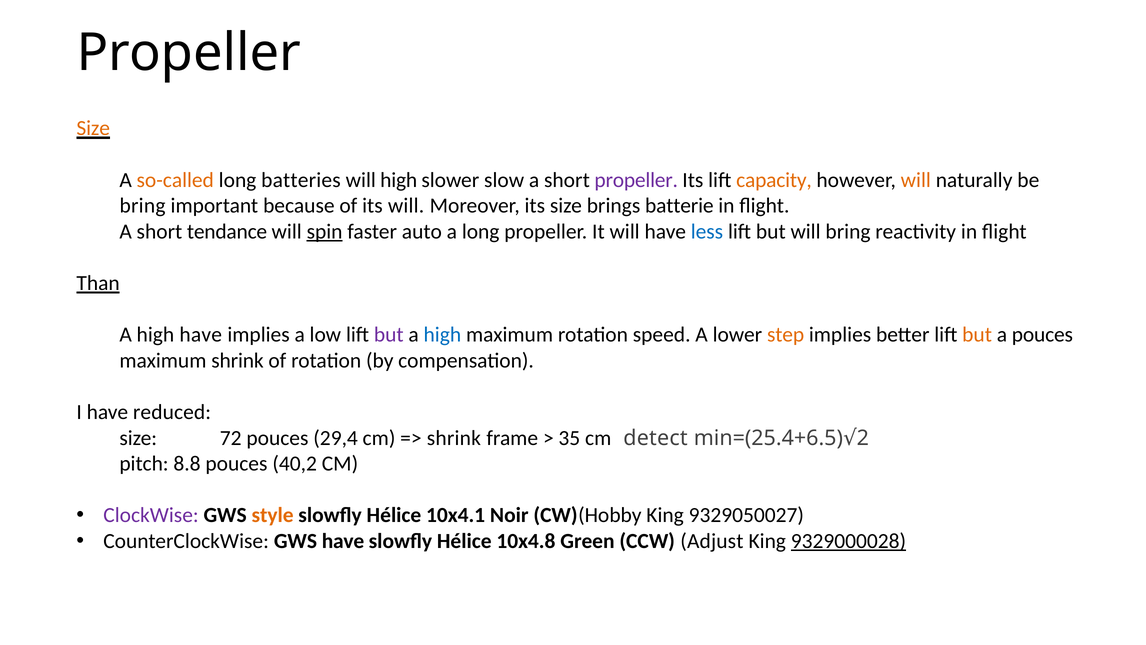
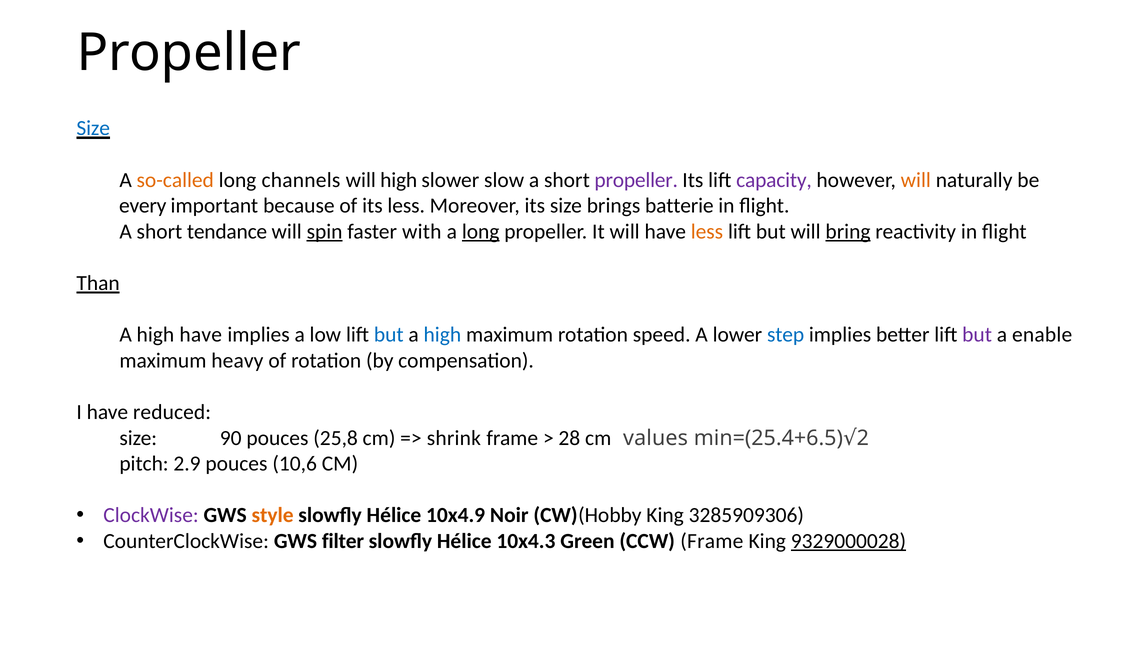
Size colour: orange -> blue (93, 128)
batteries: batteries -> channels (301, 180)
capacity colour: orange -> purple (774, 180)
bring: bring -> every (143, 206)
its will: will -> less (406, 206)
auto: auto -> with (422, 231)
long underline: none -> present (481, 231)
less colour: blue -> orange (707, 231)
bring underline: none -> present (848, 231)
but colour: purple -> blue (389, 335)
step colour: orange -> blue (786, 335)
but colour: orange -> purple (977, 335)
a pouces: pouces -> enable (1042, 335)
maximum shrink: shrink -> heavy (237, 360)
72: 72 -> 90 (231, 438)
29,4: 29,4 -> 25,8 (336, 438)
35: 35 -> 28 (569, 438)
detect: detect -> values (656, 438)
8.8: 8.8 -> 2.9 (187, 463)
40,2: 40,2 -> 10,6 (295, 463)
10x4.1: 10x4.1 -> 10x4.9 (456, 515)
9329050027: 9329050027 -> 3285909306 (746, 515)
GWS have: have -> filter (343, 541)
10x4.8: 10x4.8 -> 10x4.3 (526, 541)
CCW Adjust: Adjust -> Frame (712, 541)
